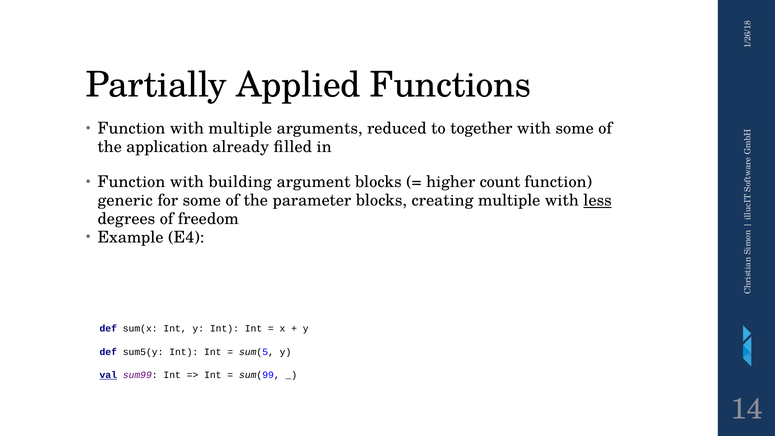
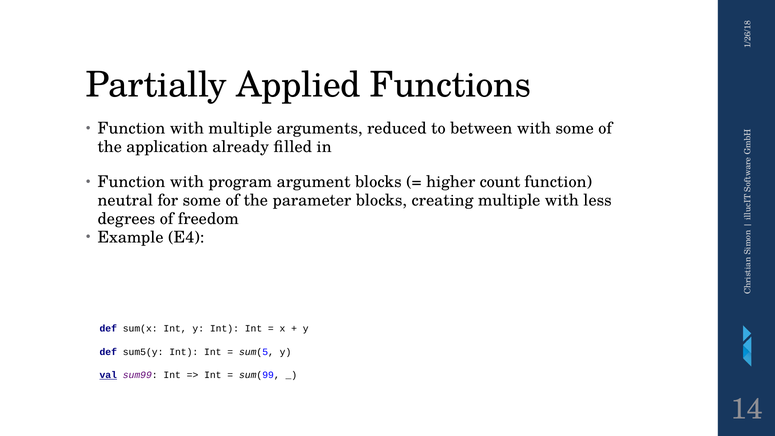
together: together -> between (481, 128)
building: building -> program (240, 182)
generic: generic -> neutral (125, 200)
less underline: present -> none (598, 200)
